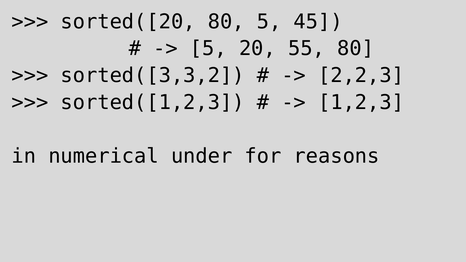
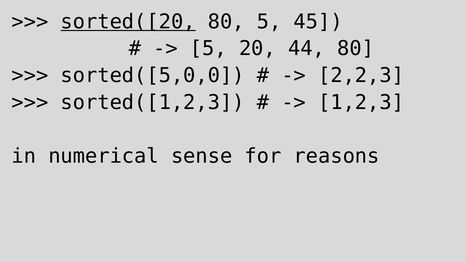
sorted([20 underline: none -> present (128, 22)
55: 55 -> 44 (307, 49)
sorted([3,3,2: sorted([3,3,2 -> sorted([5,0,0 (153, 75)
under: under -> sense (202, 156)
